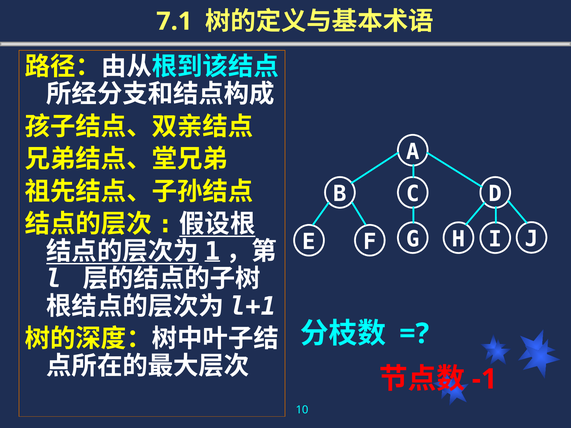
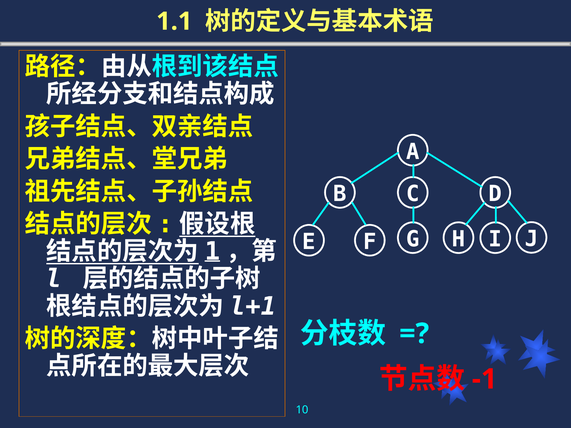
7.1: 7.1 -> 1.1 (174, 21)
